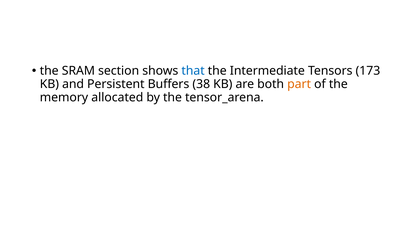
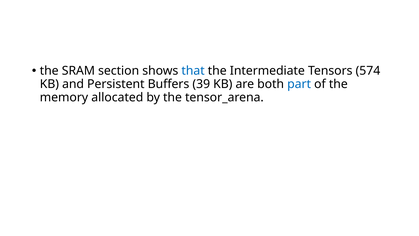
173: 173 -> 574 (368, 71)
38: 38 -> 39 (201, 84)
part colour: orange -> blue (299, 84)
